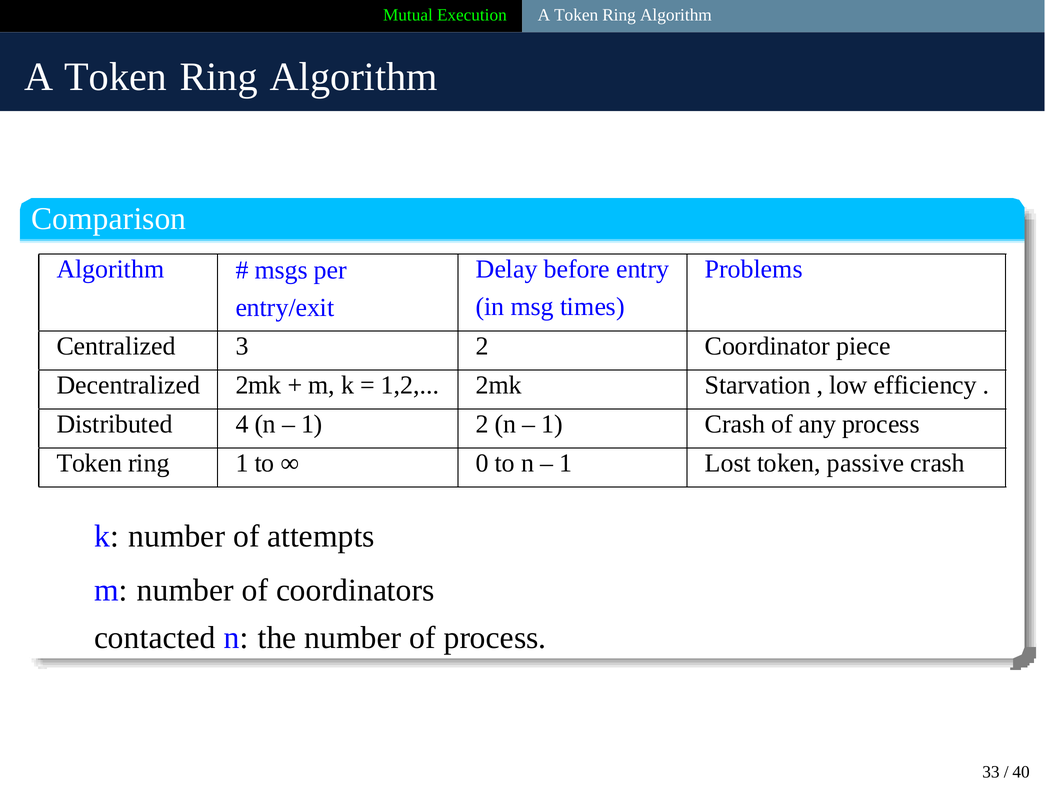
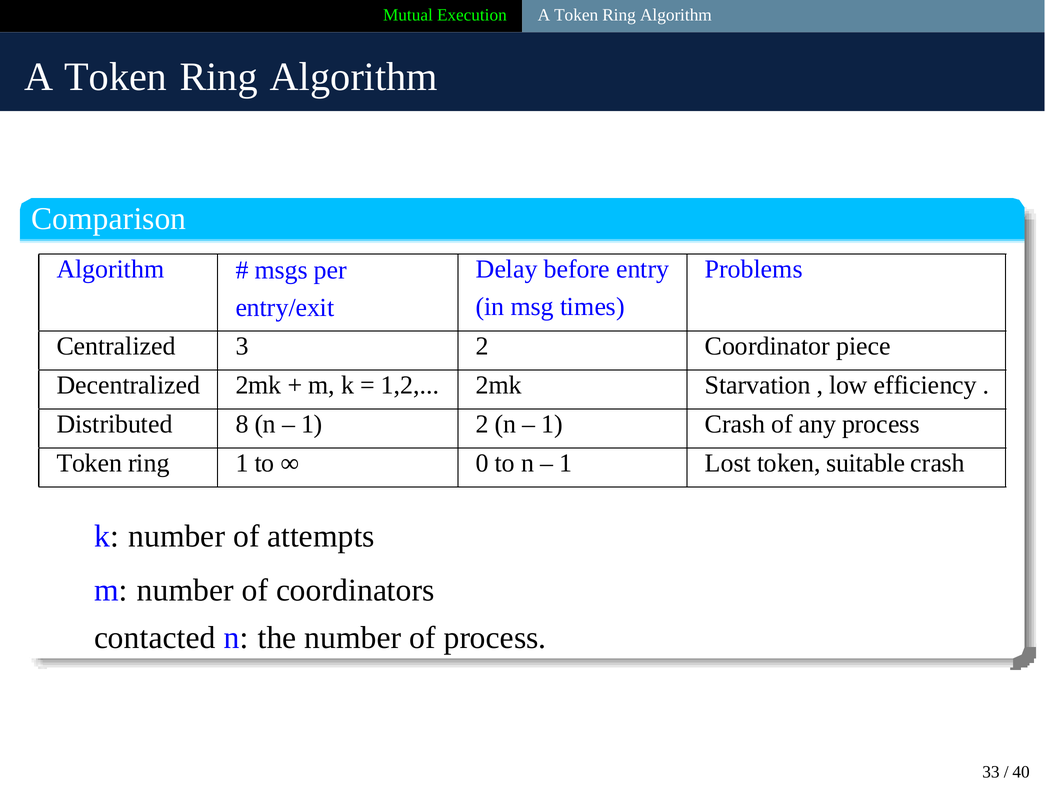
4: 4 -> 8 (242, 424)
passive: passive -> suitable (866, 463)
